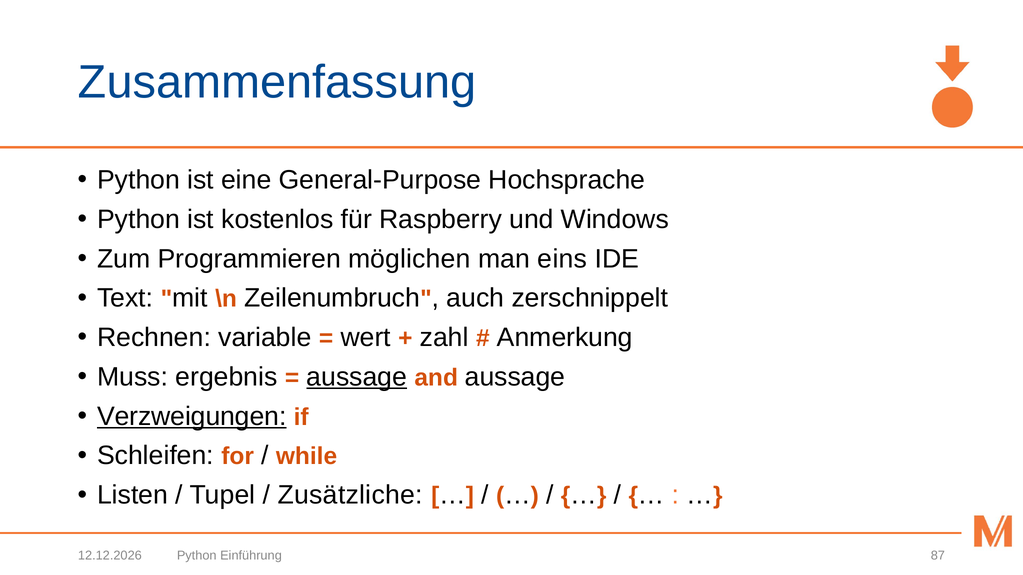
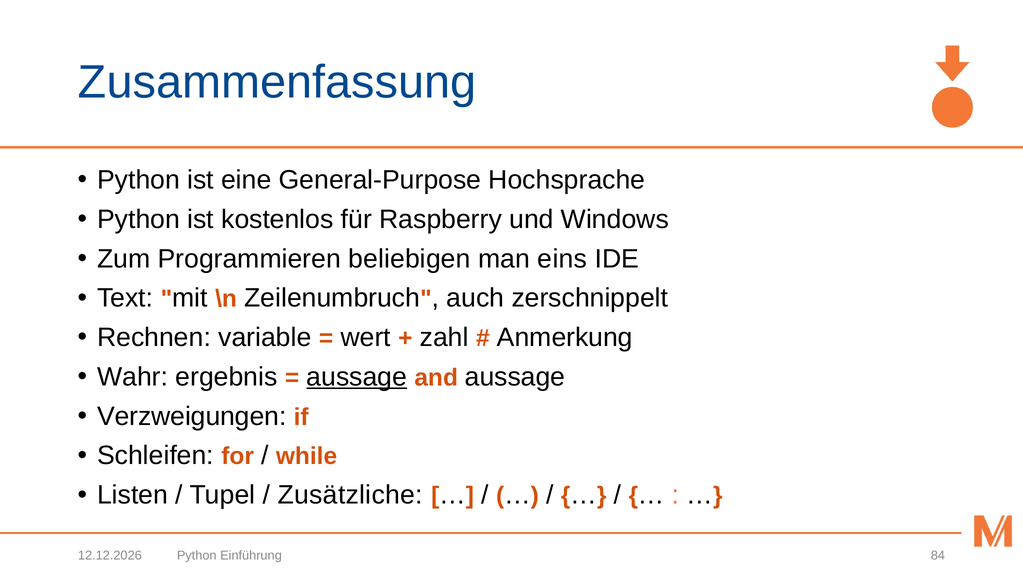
möglichen: möglichen -> beliebigen (409, 259)
Muss: Muss -> Wahr (133, 377)
Verzweigungen underline: present -> none (192, 417)
87: 87 -> 84 (938, 556)
